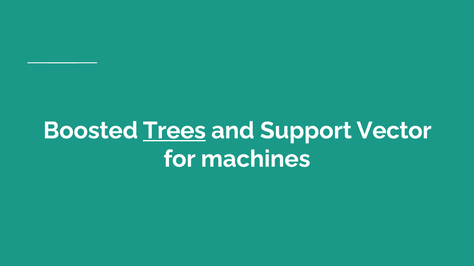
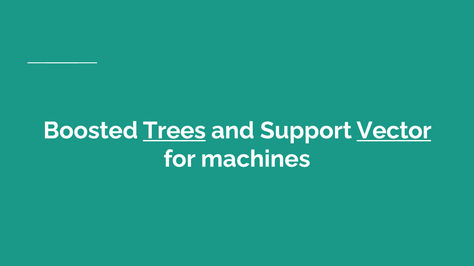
Vector underline: none -> present (394, 131)
